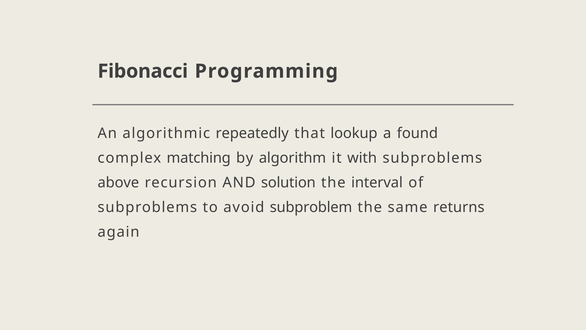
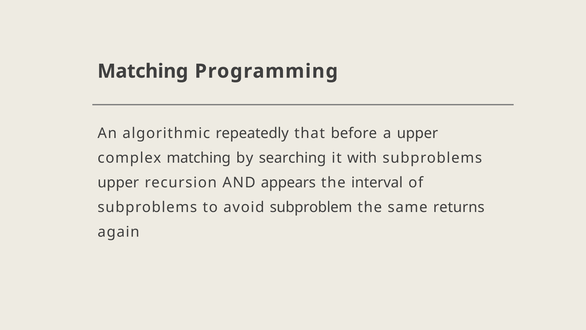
Fibonacci: Fibonacci -> Matching (143, 71)
lookup: lookup -> before (354, 133)
a found: found -> upper (417, 133)
algorithm: algorithm -> searching (292, 158)
above: above -> upper (118, 182)
solution: solution -> appears (288, 182)
